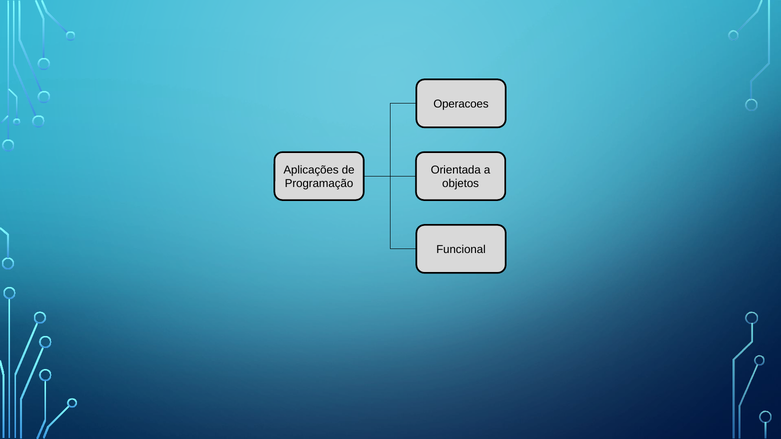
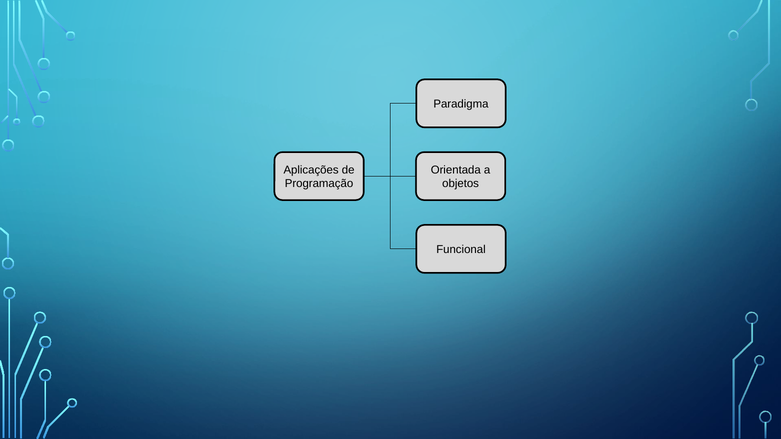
Operacoes: Operacoes -> Paradigma (461, 104)
